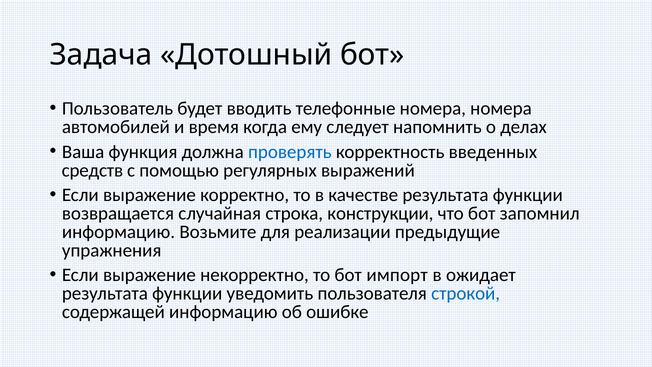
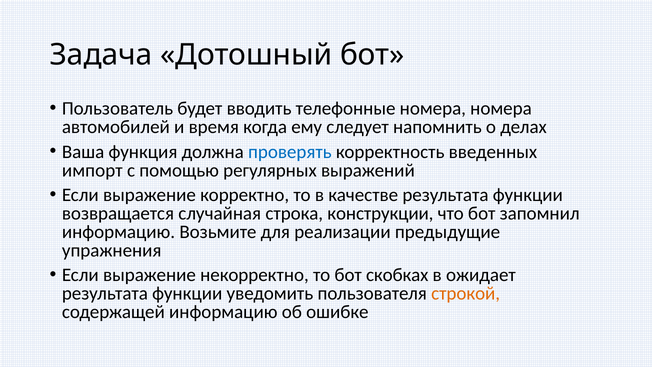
средств: средств -> импорт (92, 170)
импорт: импорт -> скобках (397, 275)
строкой colour: blue -> orange (466, 293)
